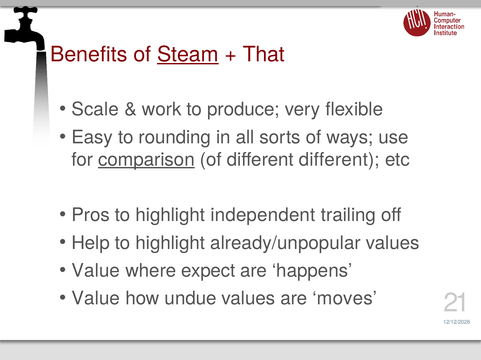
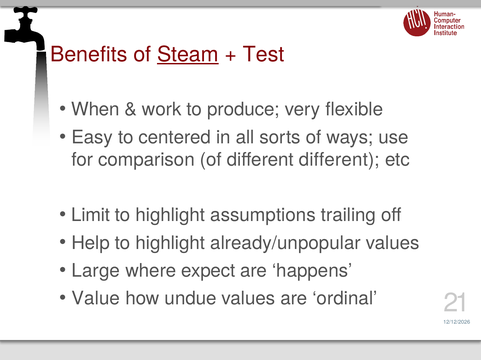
That: That -> Test (264, 55)
Scale: Scale -> When (95, 110)
rounding: rounding -> centered (175, 138)
comparison underline: present -> none (146, 160)
Pros: Pros -> Limit (91, 216)
independent: independent -> assumptions (263, 216)
Value: Value -> Large (96, 271)
moves: moves -> ordinal (345, 299)
